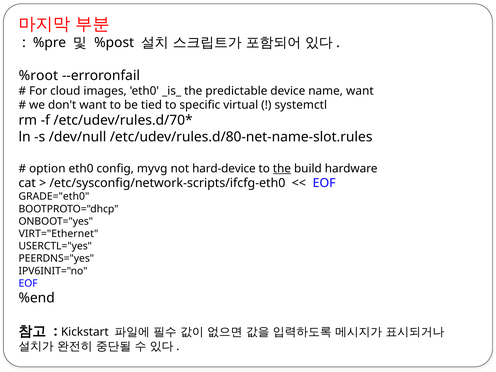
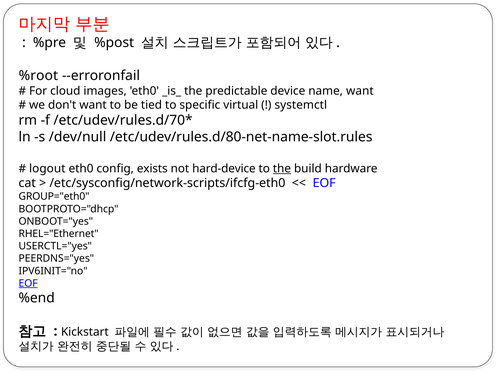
option: option -> logout (47, 169)
myvg: myvg -> exists (152, 169)
GRADE="eth0: GRADE="eth0 -> GROUP="eth0 (54, 197)
VIRT="Ethernet: VIRT="Ethernet -> RHEL="Ethernet (59, 234)
EOF underline: none -> present (28, 283)
